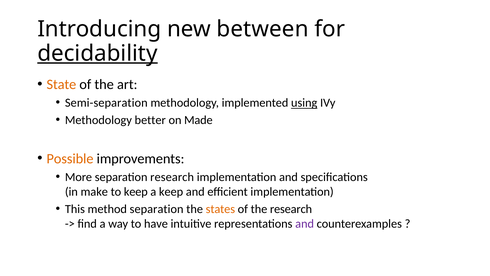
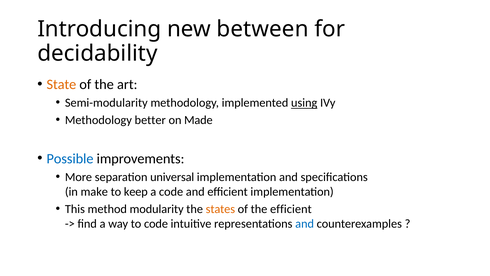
decidability underline: present -> none (97, 53)
Semi-separation: Semi-separation -> Semi-modularity (106, 103)
Possible colour: orange -> blue (70, 158)
separation research: research -> universal (172, 177)
a keep: keep -> code (171, 191)
method separation: separation -> modularity (157, 209)
the research: research -> efficient (291, 209)
to have: have -> code (156, 223)
and colour: purple -> blue (305, 223)
